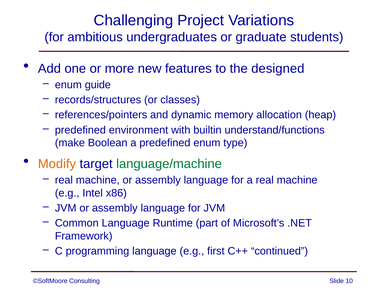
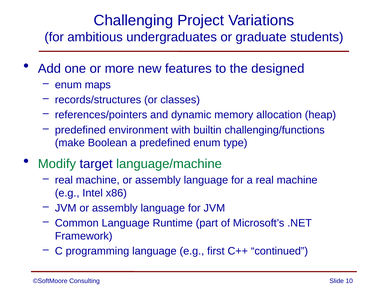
guide: guide -> maps (98, 85)
understand/functions: understand/functions -> challenging/functions (275, 130)
Modify colour: orange -> green (57, 164)
